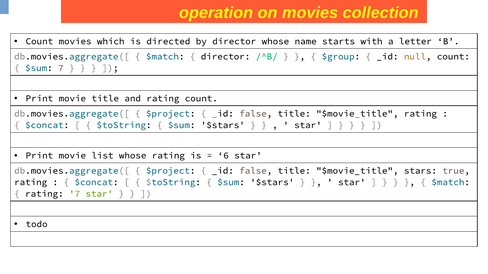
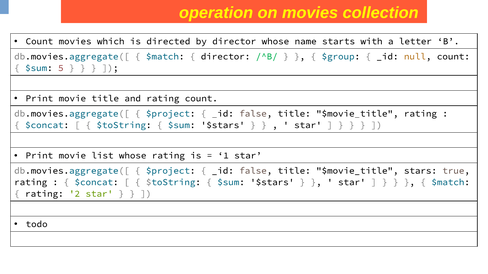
$sum 7: 7 -> 5 (61, 68)
6: 6 -> 1 (223, 156)
rating 7: 7 -> 2 (75, 194)
